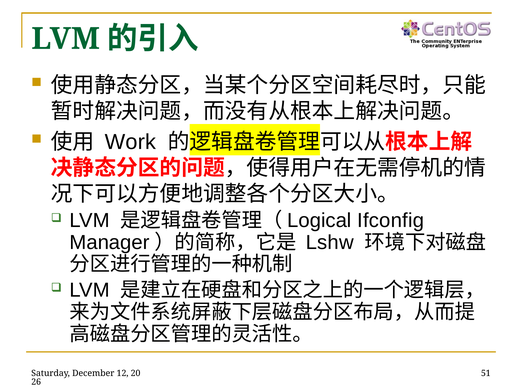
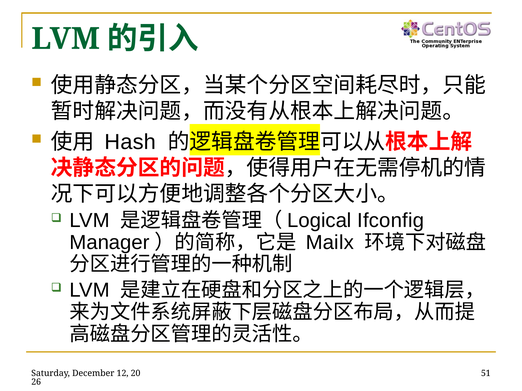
Work: Work -> Hash (130, 142)
Lshw: Lshw -> Mailx (330, 243)
